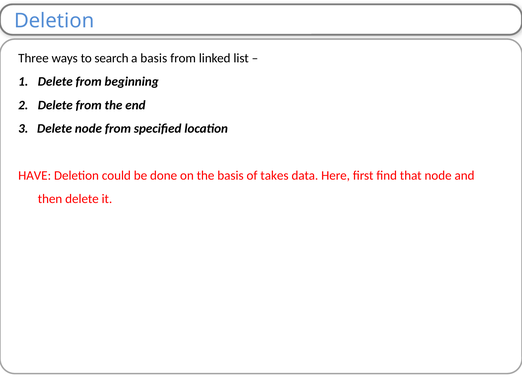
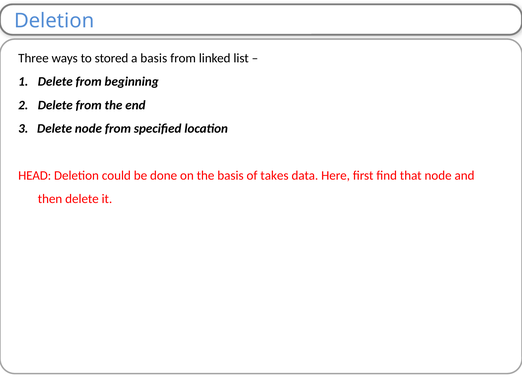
search: search -> stored (112, 58)
HAVE: HAVE -> HEAD (35, 176)
